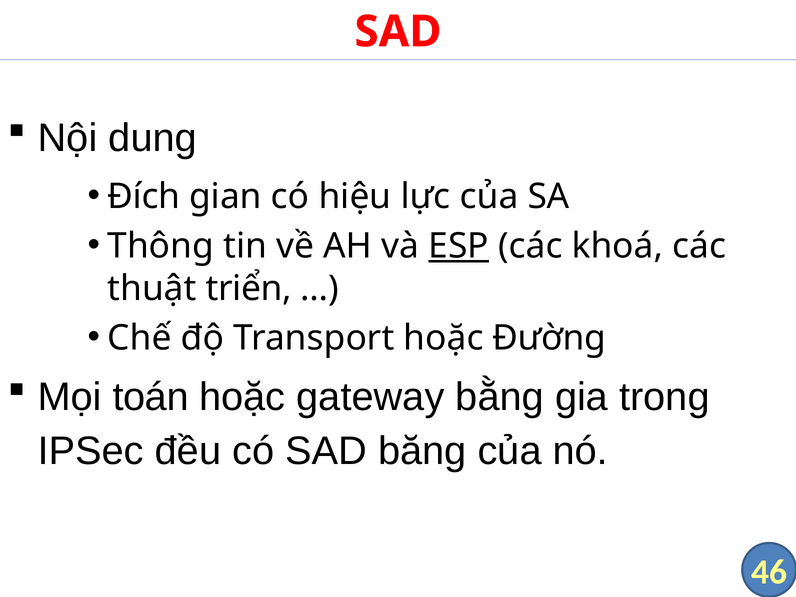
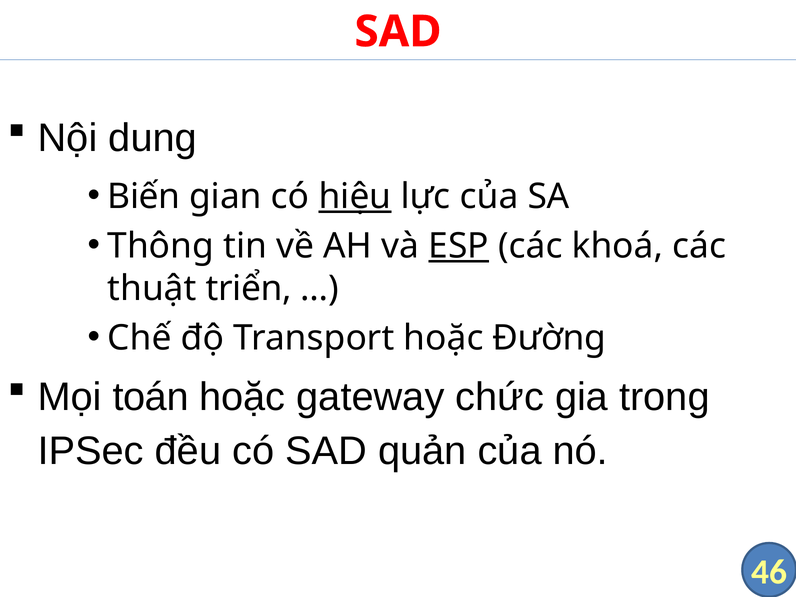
Đích: Đích -> Biến (144, 197)
hiệu underline: none -> present (355, 197)
bằng: bằng -> chức (500, 397)
băng: băng -> quản (422, 451)
